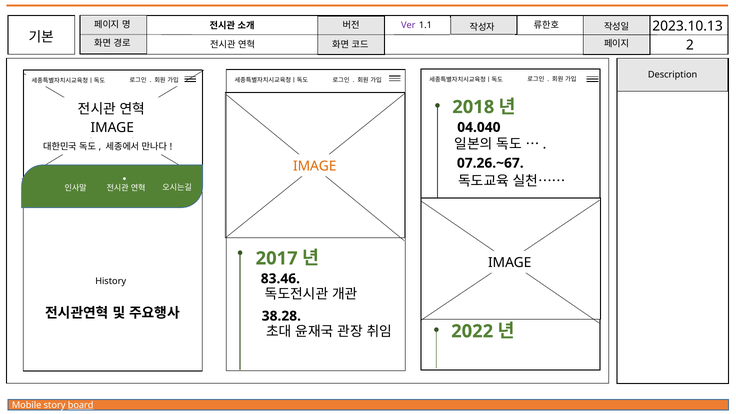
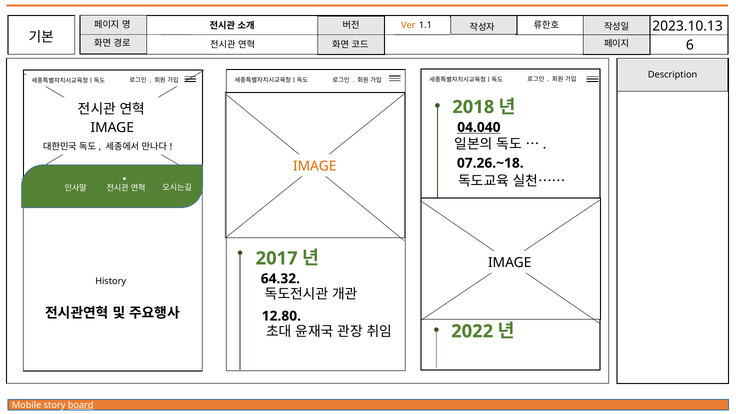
Ver colour: purple -> orange (408, 25)
2: 2 -> 6 (690, 45)
04.040 underline: none -> present (479, 127)
07.26.~67: 07.26.~67 -> 07.26.~18 (490, 163)
83.46: 83.46 -> 64.32 (280, 279)
38.28: 38.28 -> 12.80 (281, 316)
